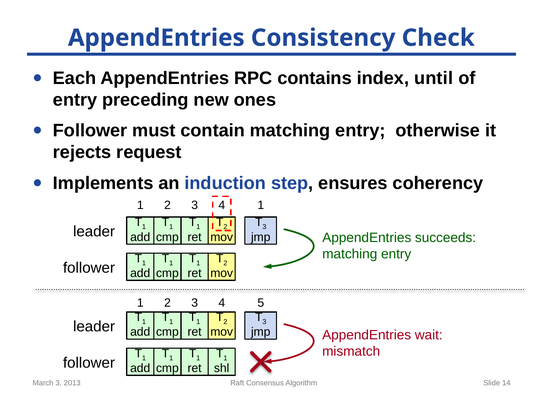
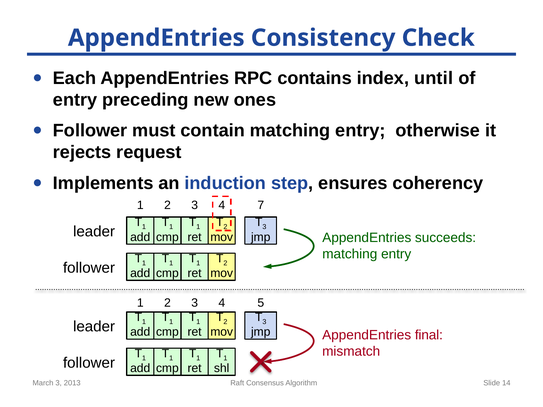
4 1: 1 -> 7 (261, 205)
wait: wait -> final (429, 335)
